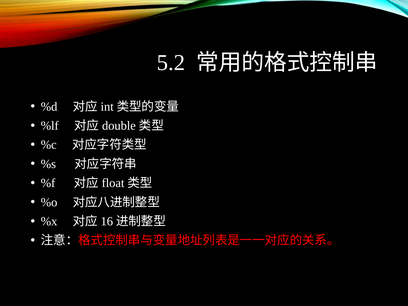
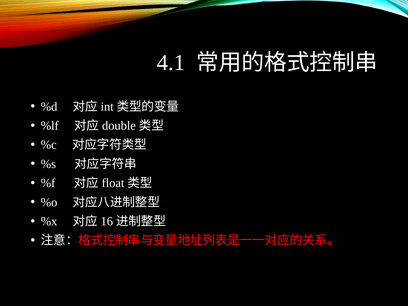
5.2: 5.2 -> 4.1 (171, 63)
